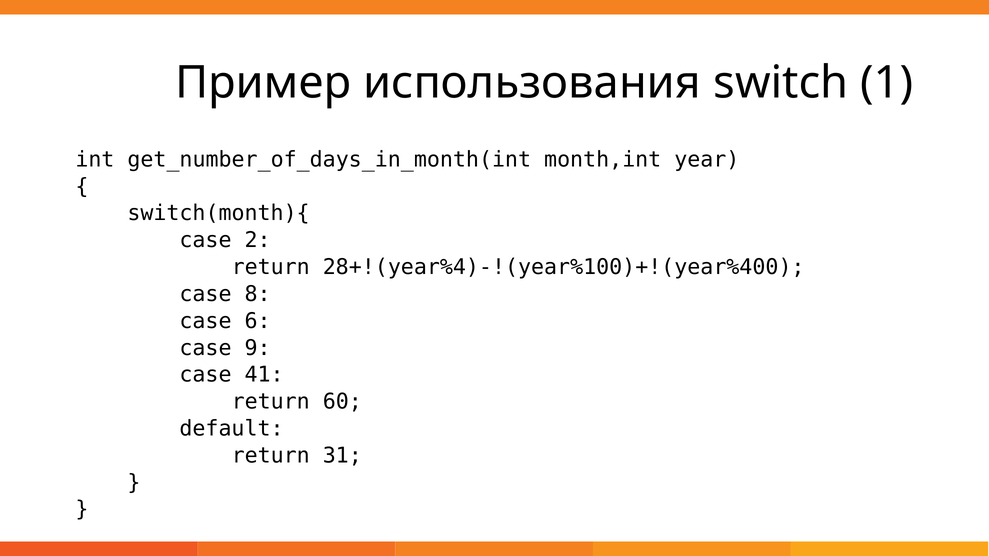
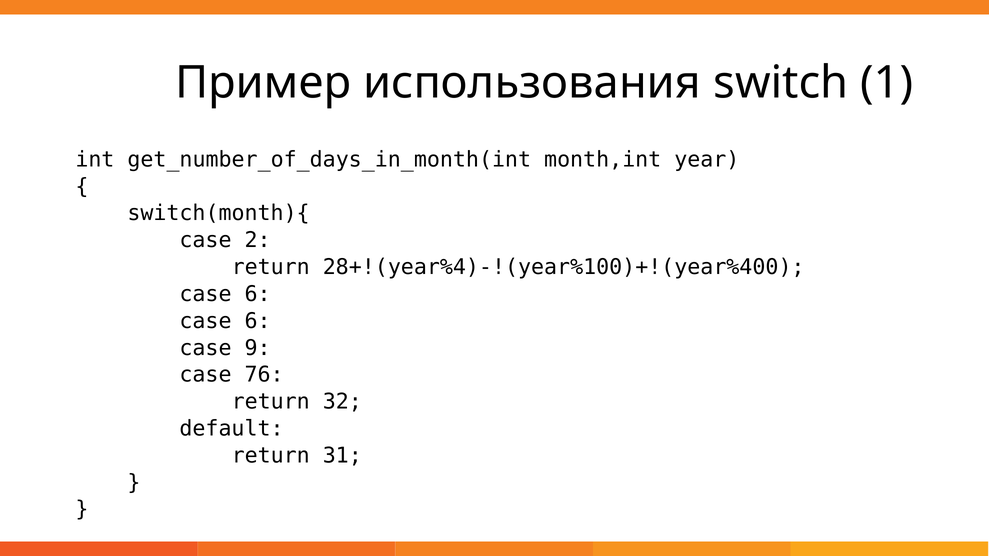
8: 8 -> 6 (258, 294)
41: 41 -> 76 (264, 375)
60: 60 -> 32 (342, 402)
